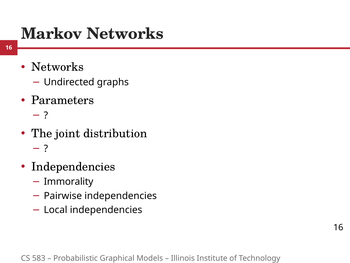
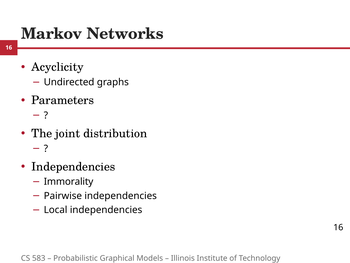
Networks: Networks -> Acyclicity (58, 67)
